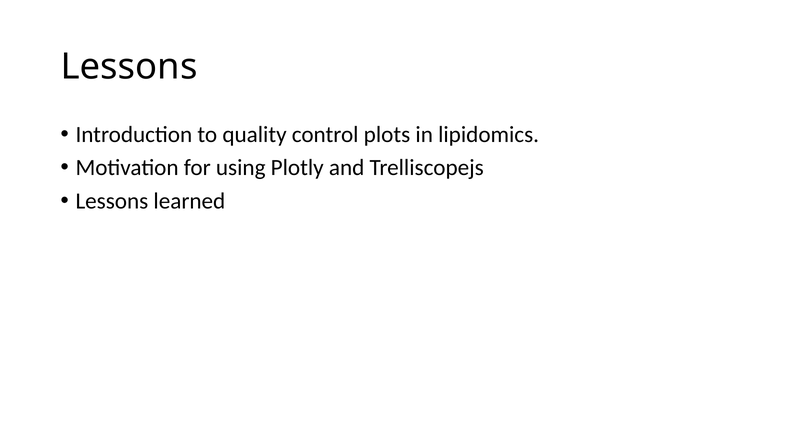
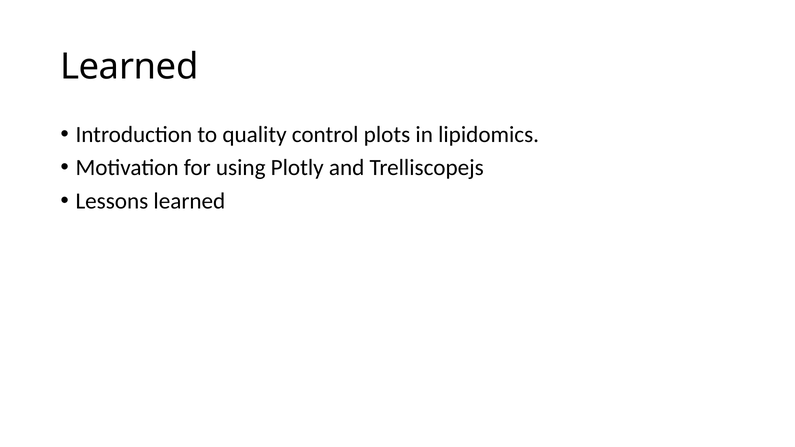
Lessons: Lessons -> Learned (129, 67)
